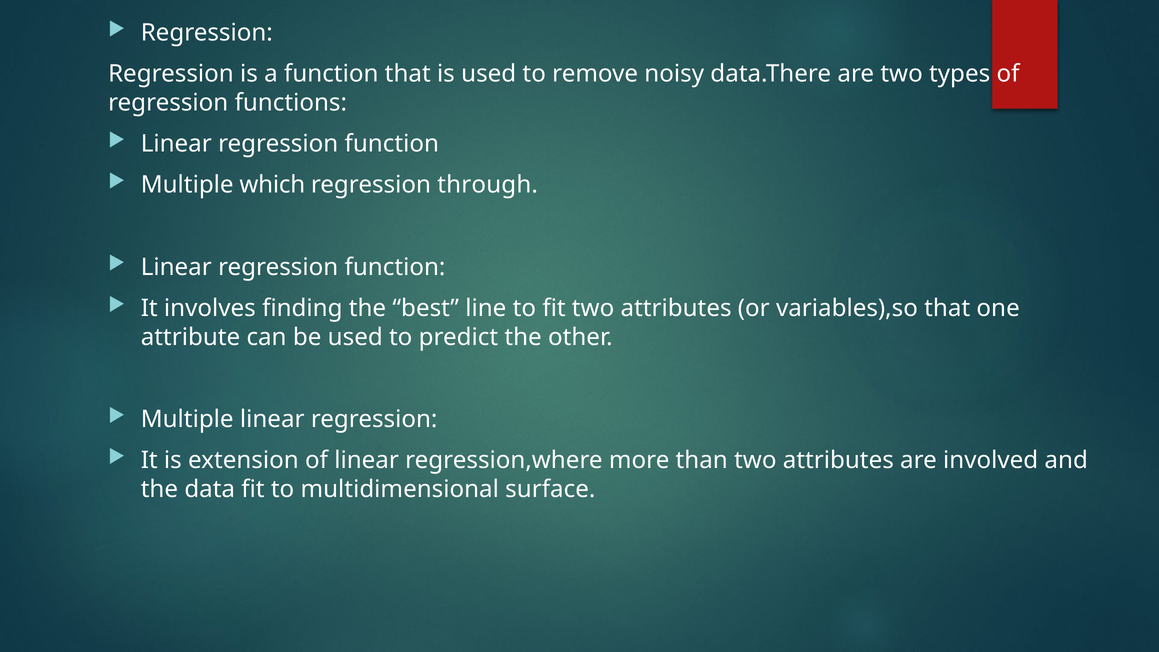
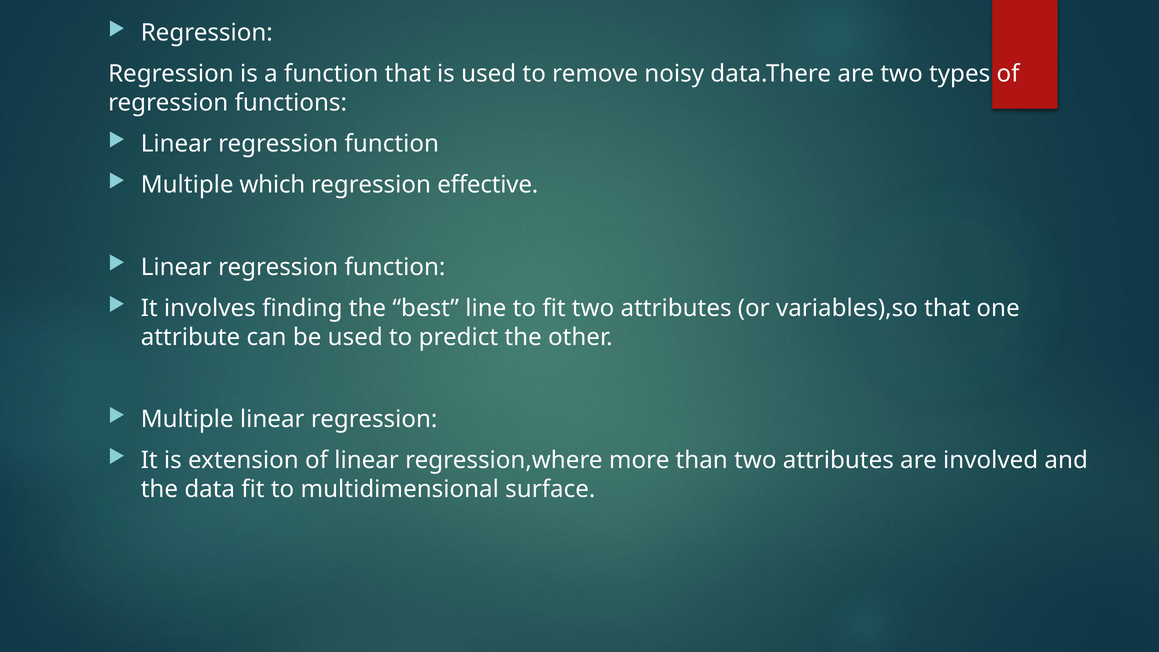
through: through -> effective (488, 185)
